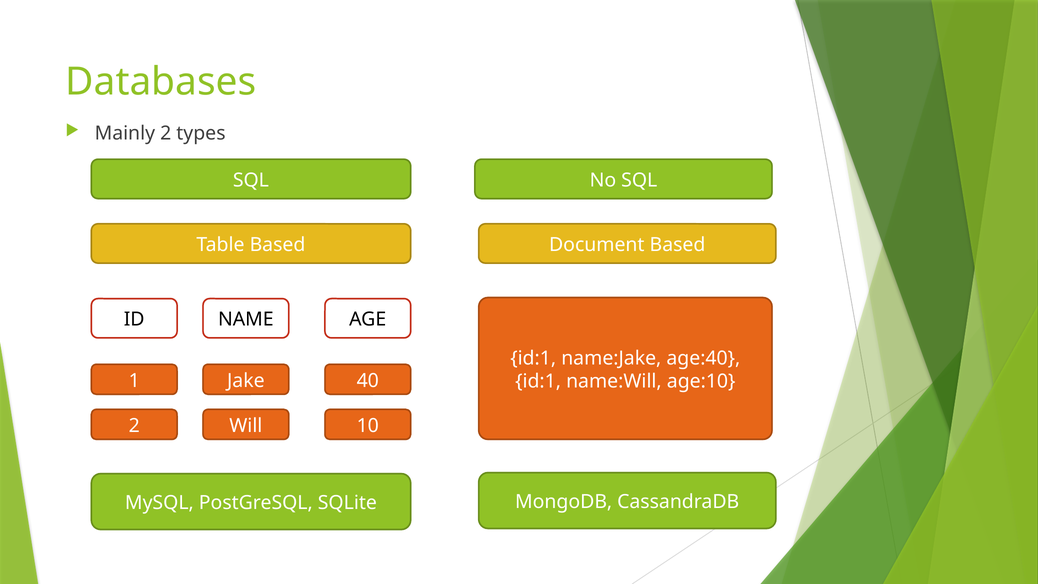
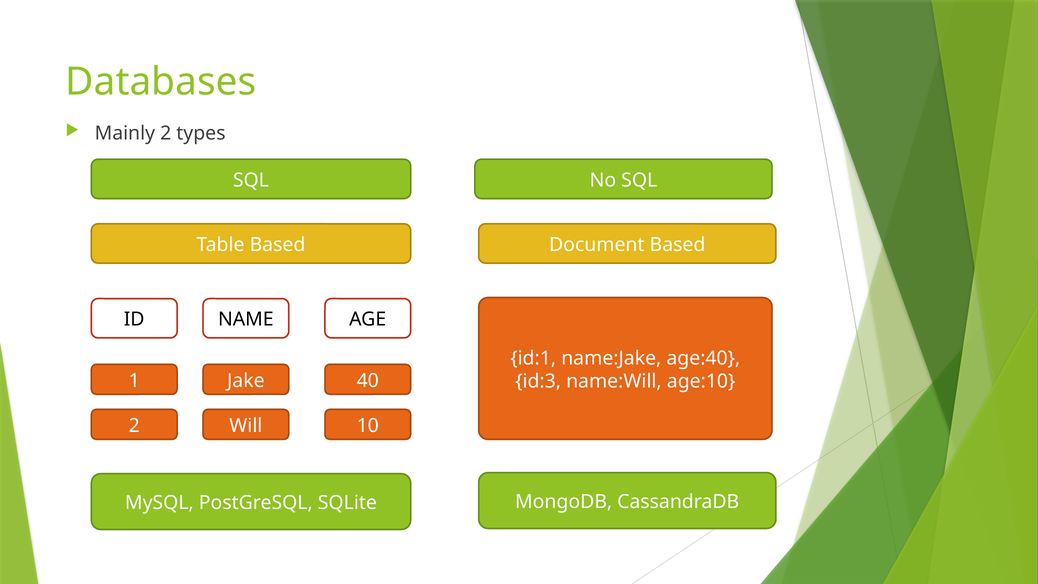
id:1: id:1 -> id:3 (538, 381)
